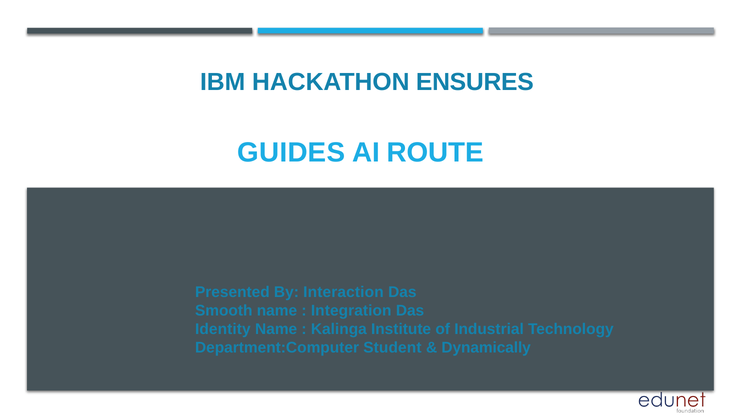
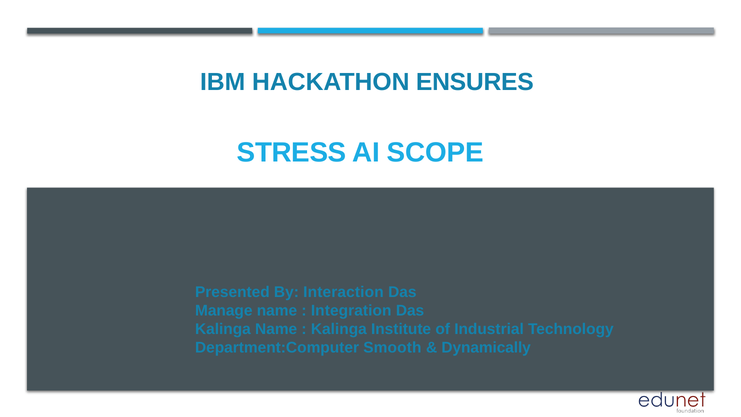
GUIDES: GUIDES -> STRESS (292, 153)
ROUTE: ROUTE -> SCOPE (435, 153)
Smooth: Smooth -> Manage (224, 310)
Identity: Identity -> Kalinga (223, 329)
Student: Student -> Smooth (392, 347)
